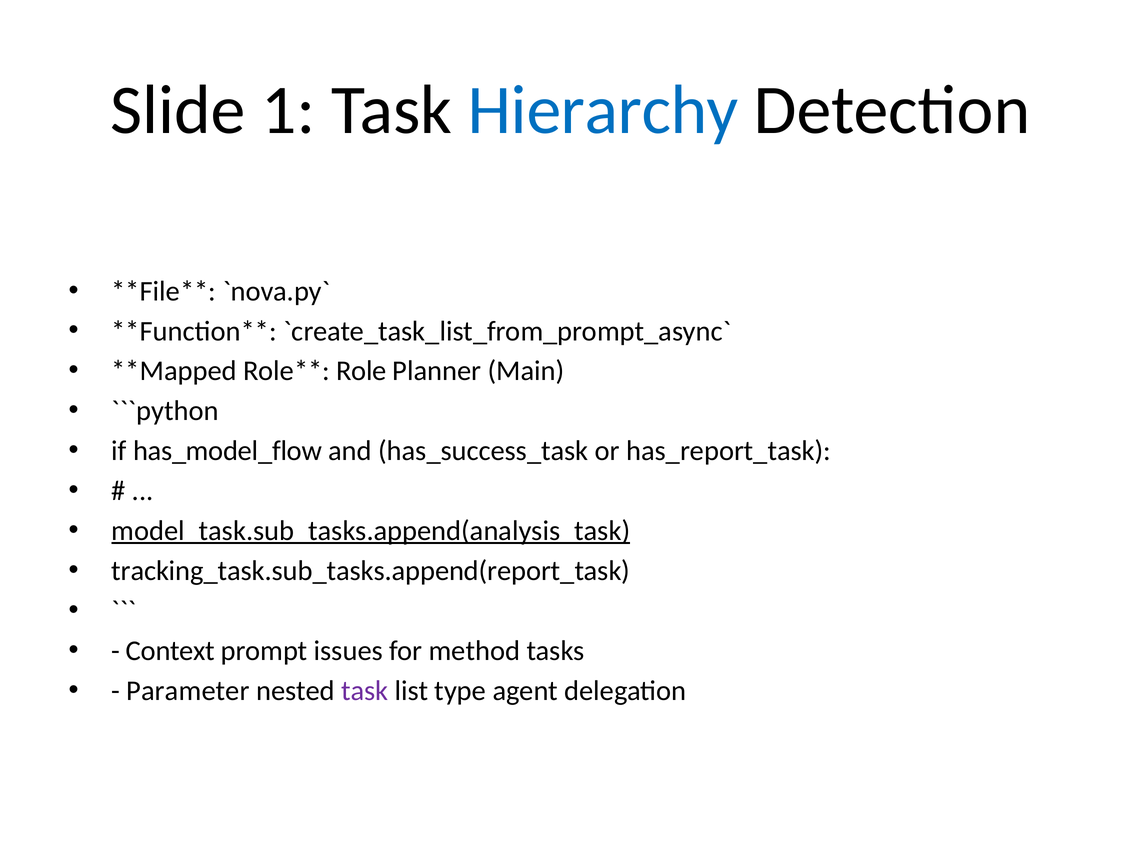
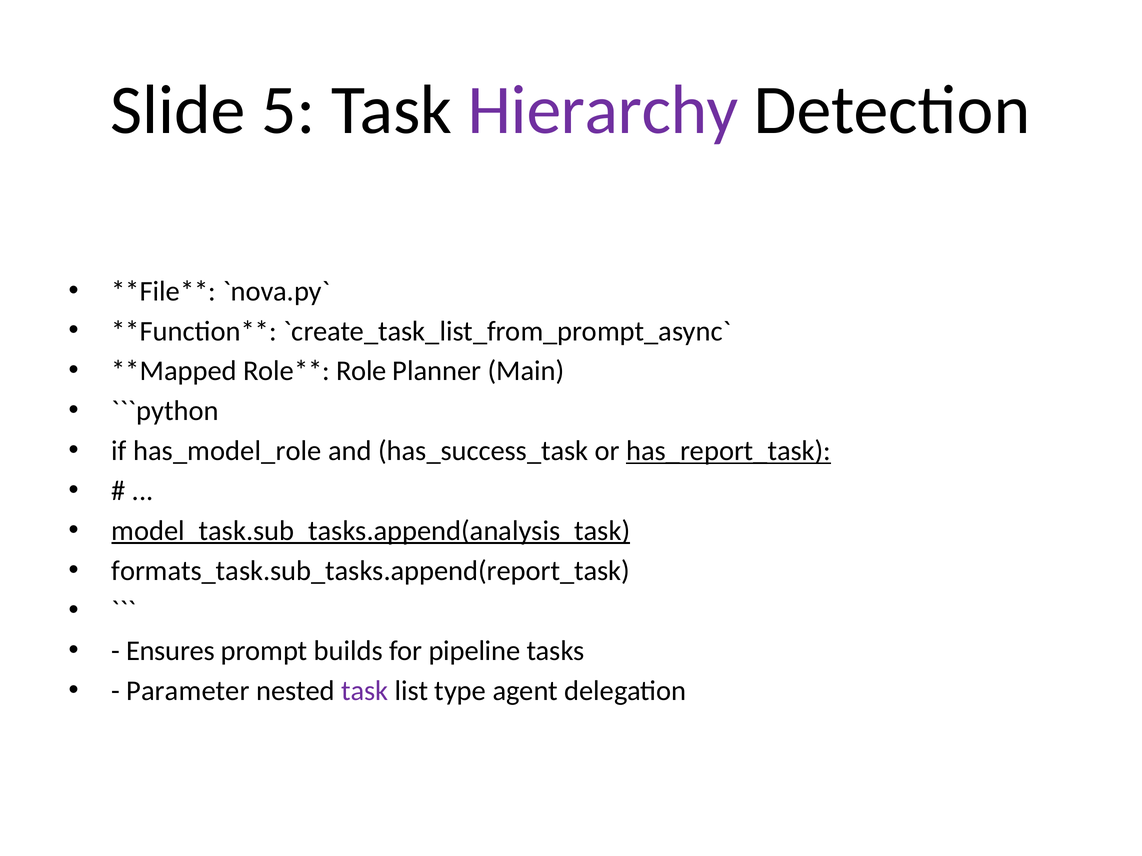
1: 1 -> 5 (288, 111)
Hierarchy colour: blue -> purple (603, 111)
has_model_flow: has_model_flow -> has_model_role (227, 451)
has_report_task underline: none -> present (729, 451)
tracking_task.sub_tasks.append(report_task: tracking_task.sub_tasks.append(report_task -> formats_task.sub_tasks.append(report_task (371, 571)
Context: Context -> Ensures (170, 651)
issues: issues -> builds (348, 651)
method: method -> pipeline (474, 651)
